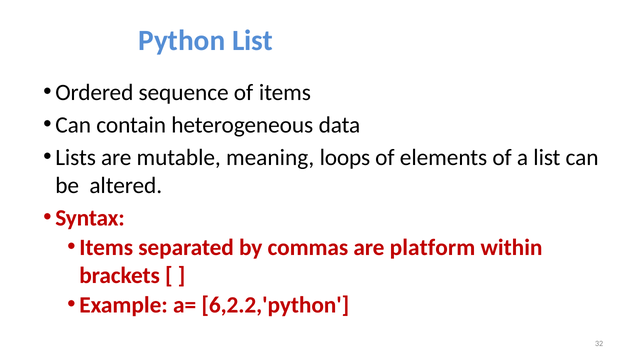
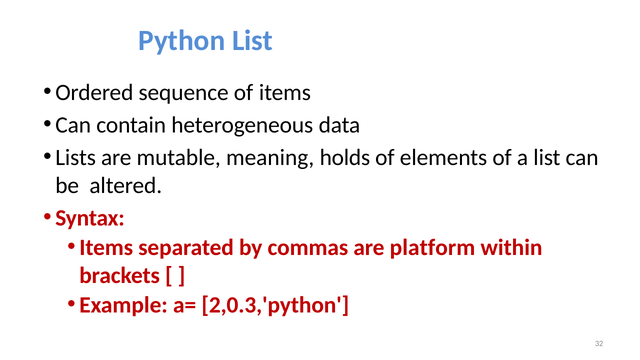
loops: loops -> holds (345, 157)
6,2.2,'python: 6,2.2,'python -> 2,0.3,'python (275, 305)
